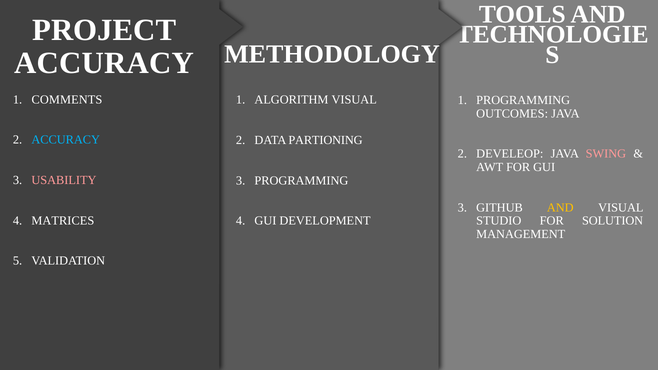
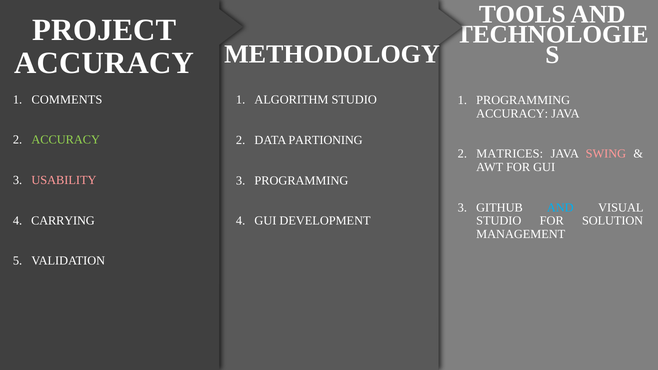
ALGORITHM VISUAL: VISUAL -> STUDIO (354, 100)
OUTCOMES: OUTCOMES -> ACCURACY (512, 113)
ACCURACY colour: light blue -> light green (66, 140)
DEVELEOP: DEVELEOP -> MATRICES (510, 154)
AND colour: yellow -> light blue (560, 208)
MATRICES: MATRICES -> CARRYING (63, 221)
